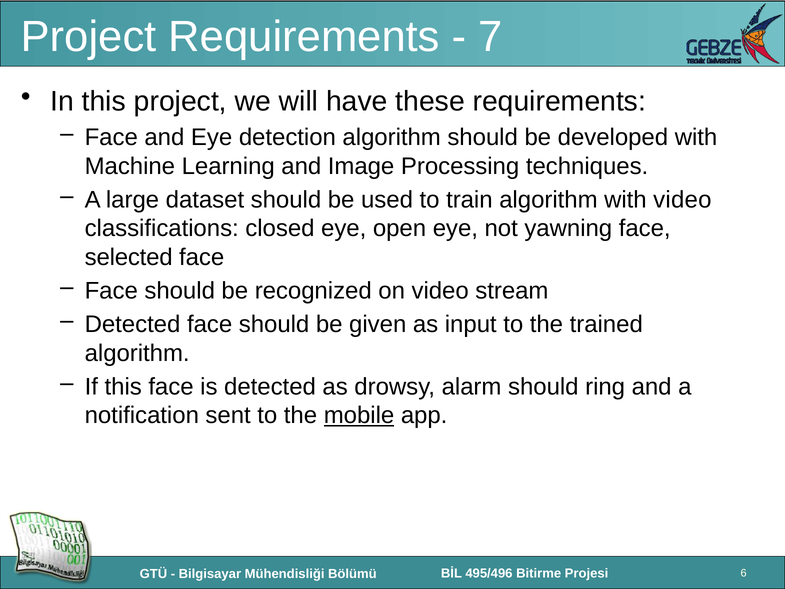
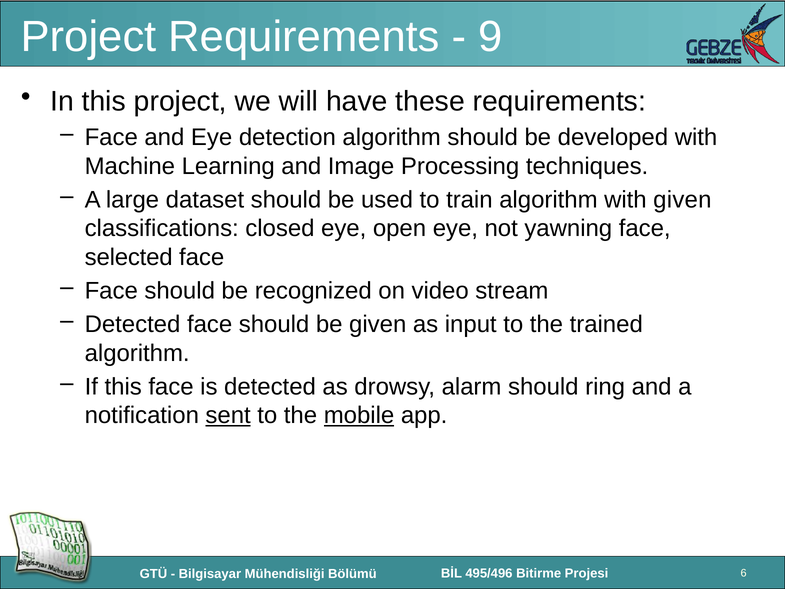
7: 7 -> 9 (490, 37)
with video: video -> given (682, 200)
sent underline: none -> present (228, 415)
